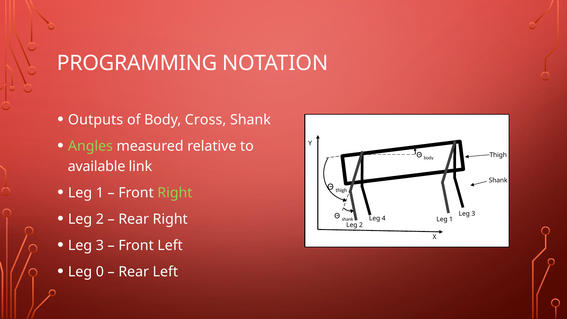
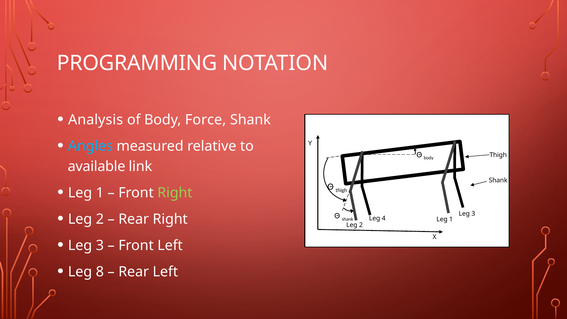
Outputs: Outputs -> Analysis (96, 120)
Cross: Cross -> Force (206, 120)
Angles colour: light green -> light blue (90, 146)
0: 0 -> 8 (100, 272)
